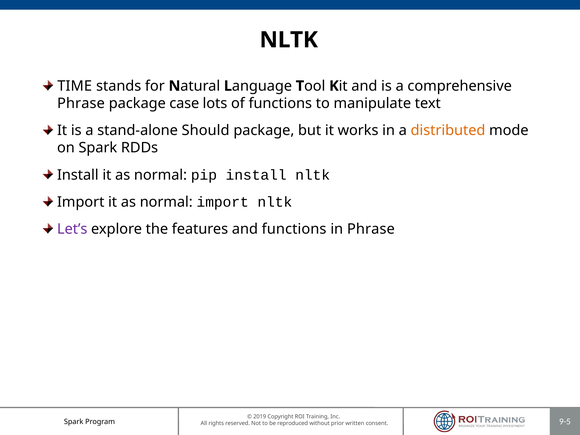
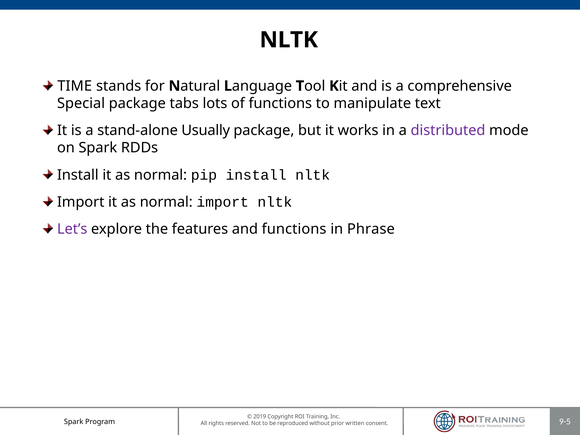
Phrase: Phrase -> Special (81, 103)
case: case -> tabs (184, 103)
Should: Should -> Usually (206, 130)
distributed colour: orange -> purple (448, 130)
